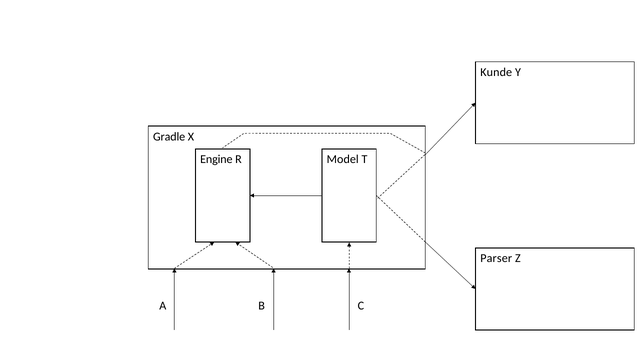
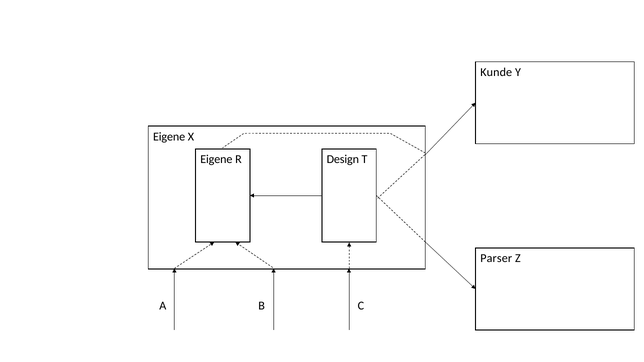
Gradle: Gradle -> Eigene (169, 137)
Engine: Engine -> Eigene (216, 160)
Model: Model -> Design (343, 160)
